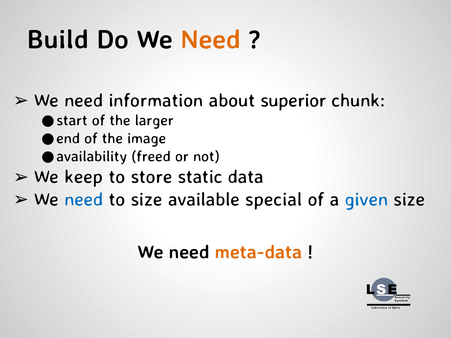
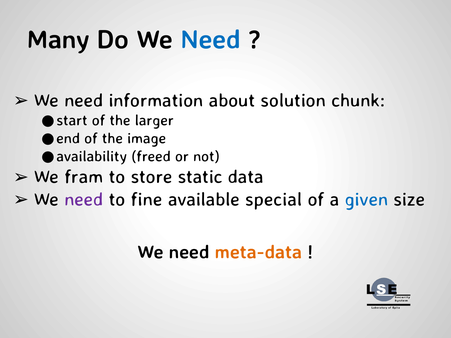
Build: Build -> Many (58, 40)
Need colour: orange -> blue (211, 40)
superior: superior -> solution (293, 101)
keep: keep -> fram (84, 177)
need colour: blue -> purple (84, 200)
to size: size -> fine (147, 200)
